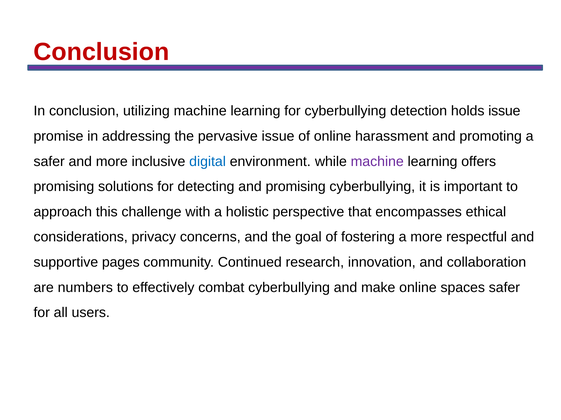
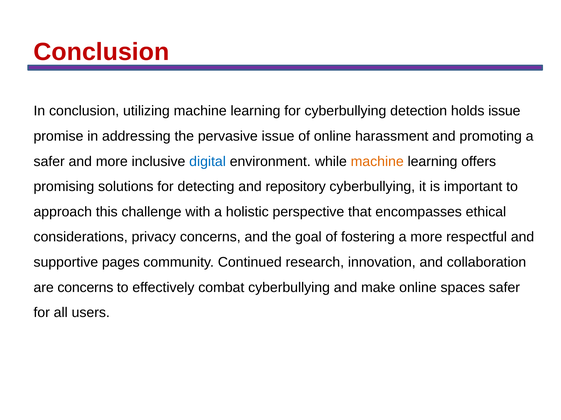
machine colour: purple -> orange (377, 162)
and promising: promising -> repository (296, 187)
are numbers: numbers -> concerns (85, 288)
